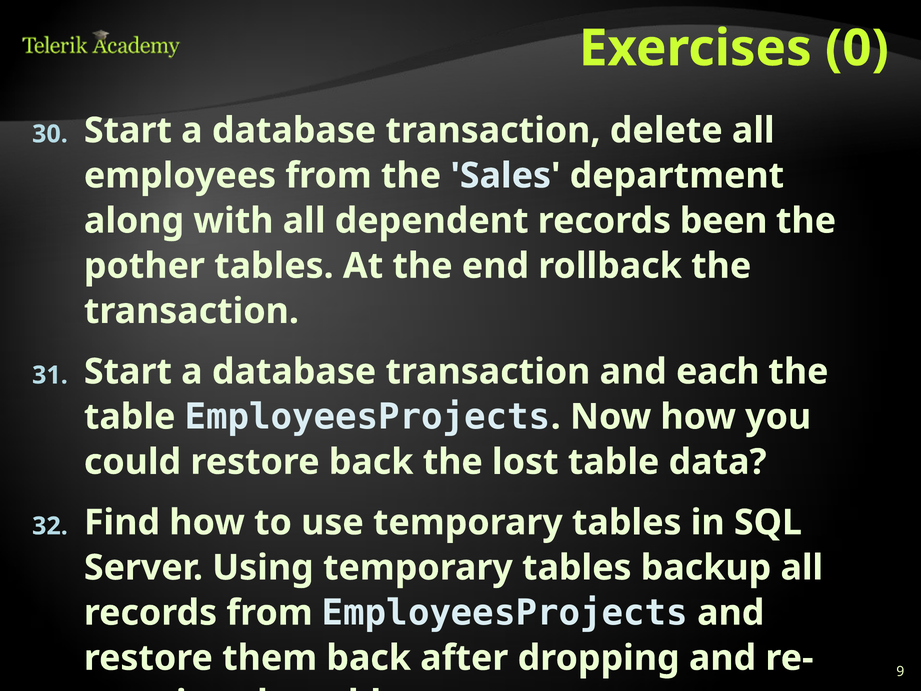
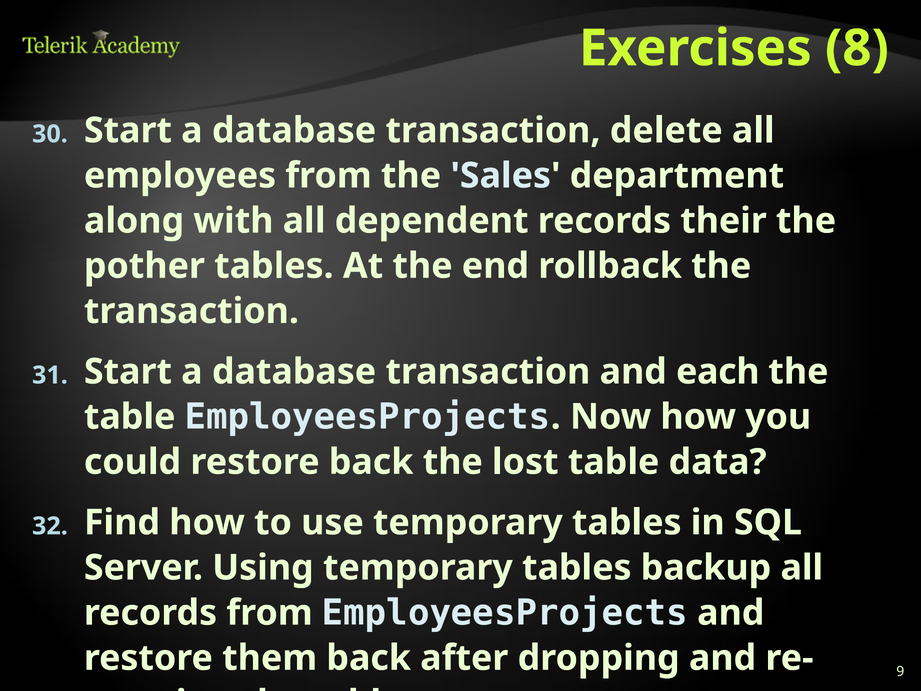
0: 0 -> 8 (857, 48)
been: been -> their (724, 221)
